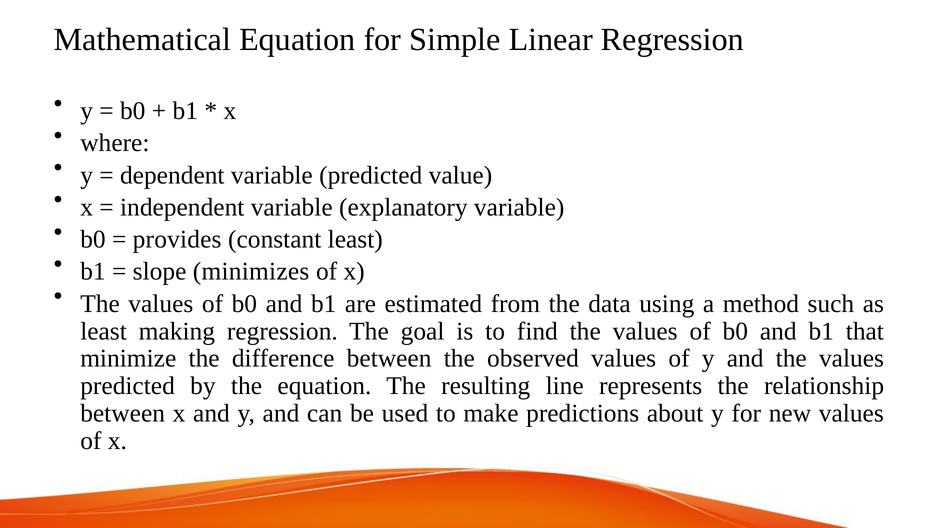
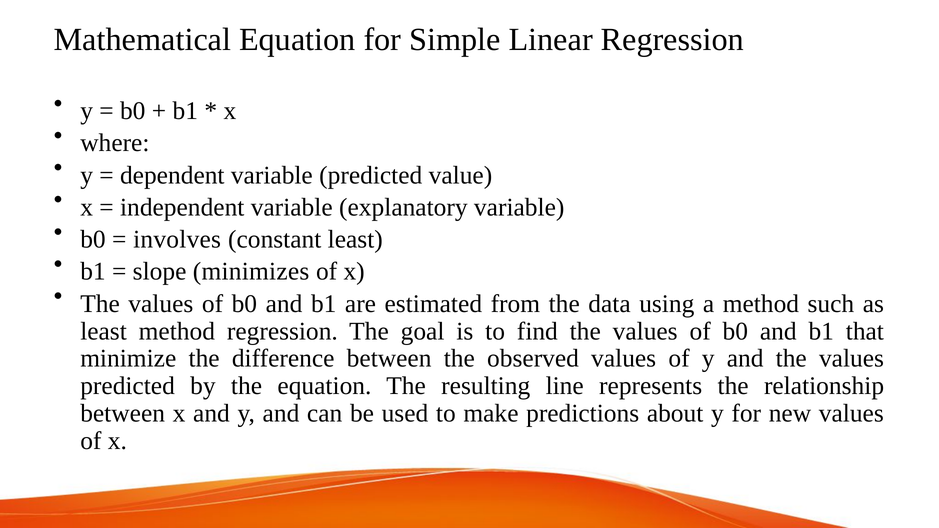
provides: provides -> involves (177, 240)
least making: making -> method (177, 331)
